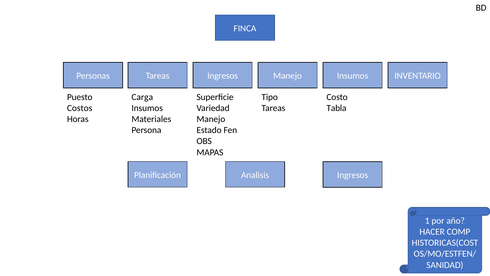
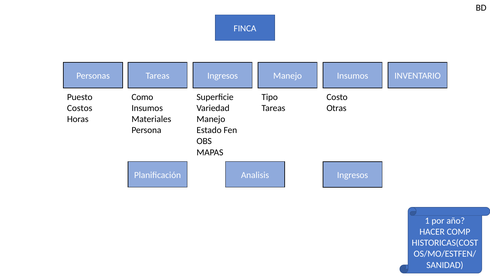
Carga: Carga -> Como (142, 97)
Tabla: Tabla -> Otras (336, 108)
